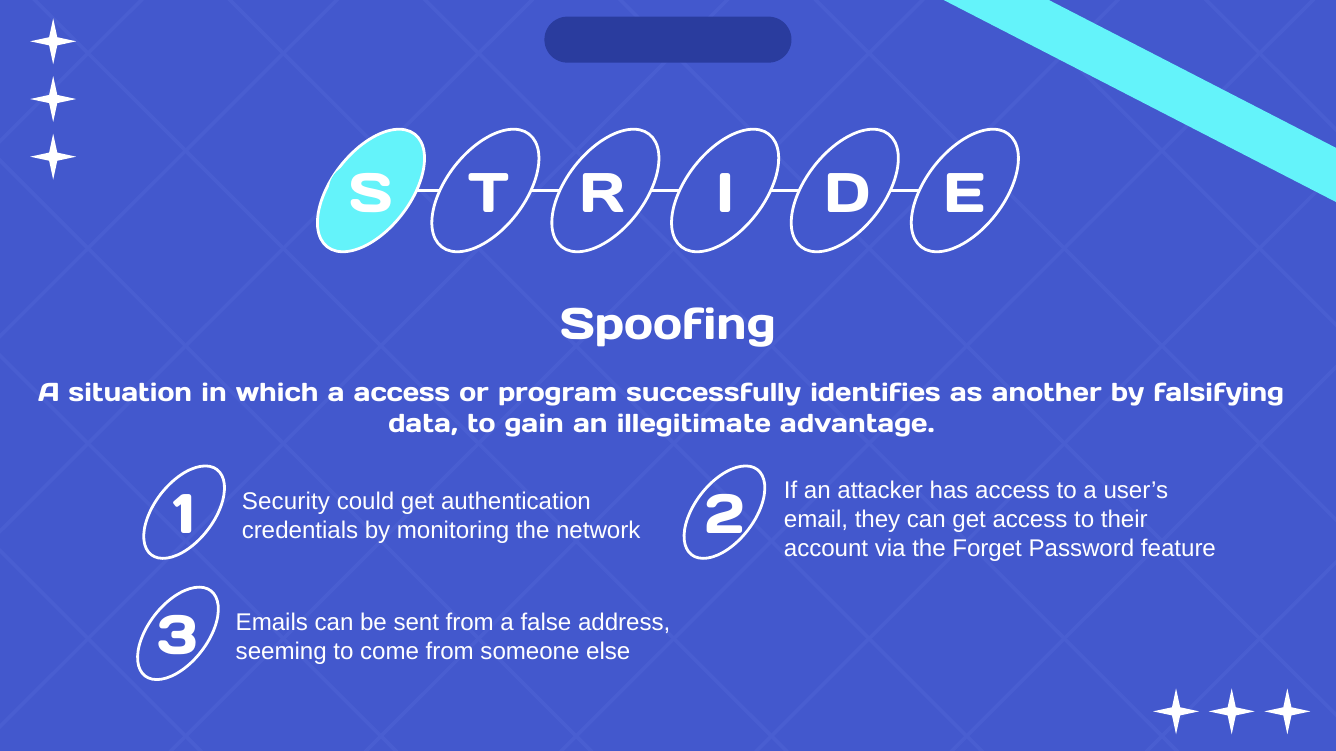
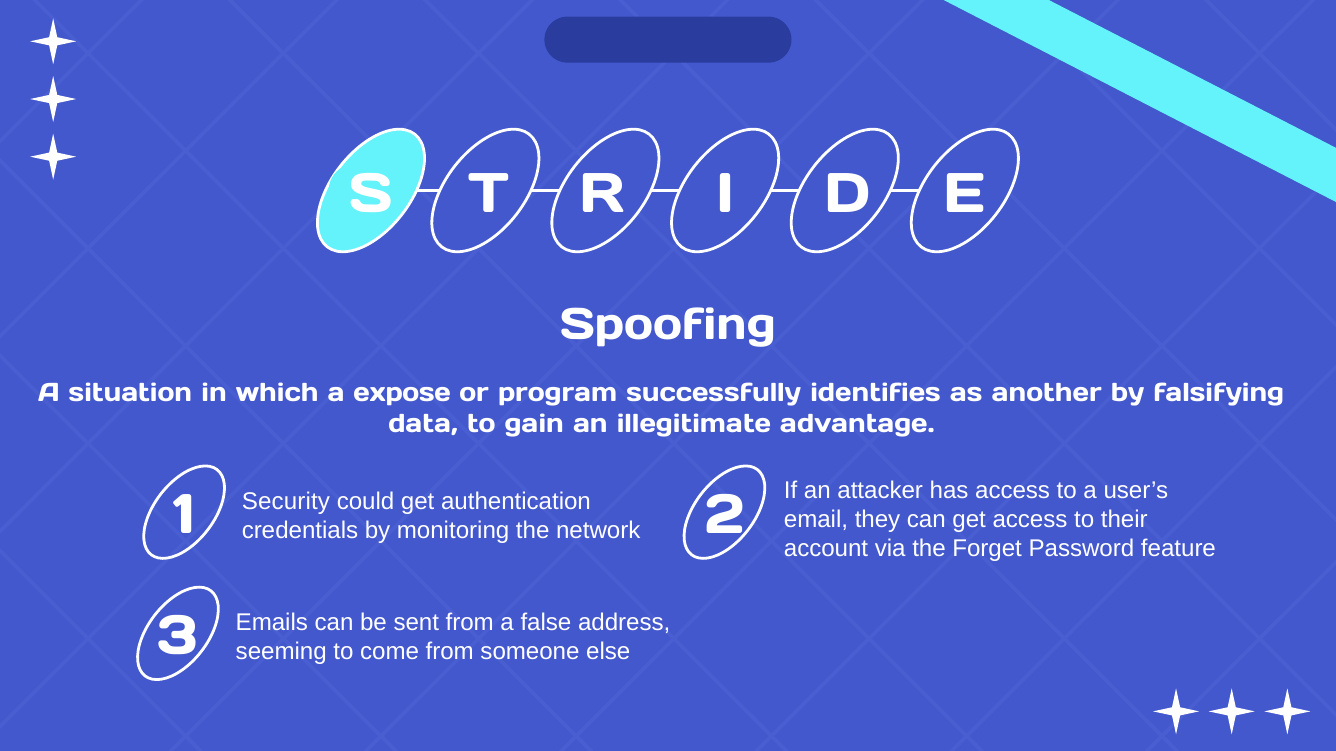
a access: access -> expose (402, 393)
